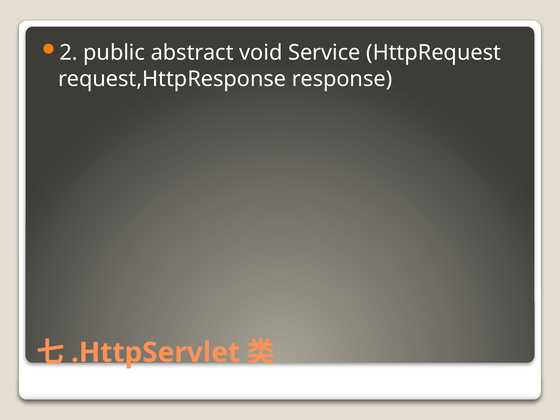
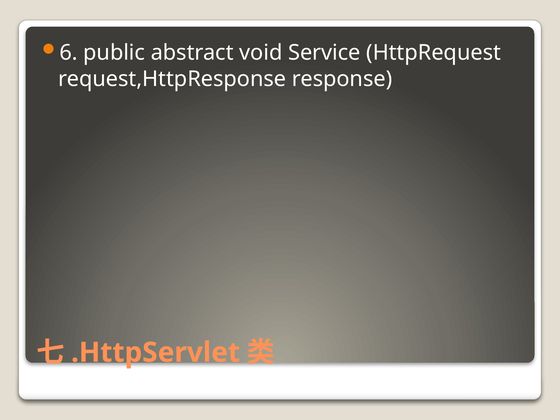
2: 2 -> 6 (69, 53)
